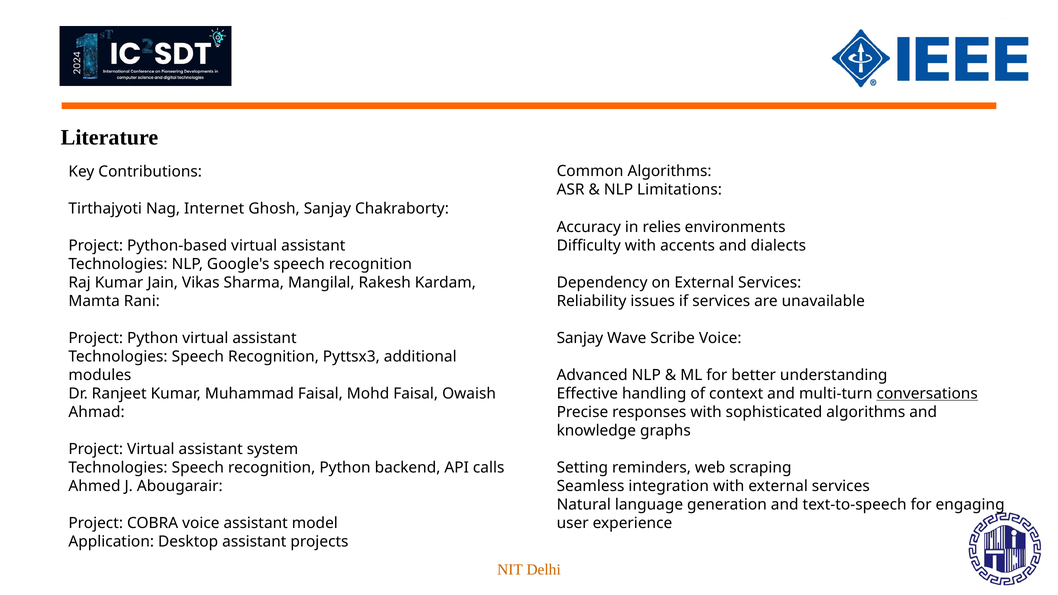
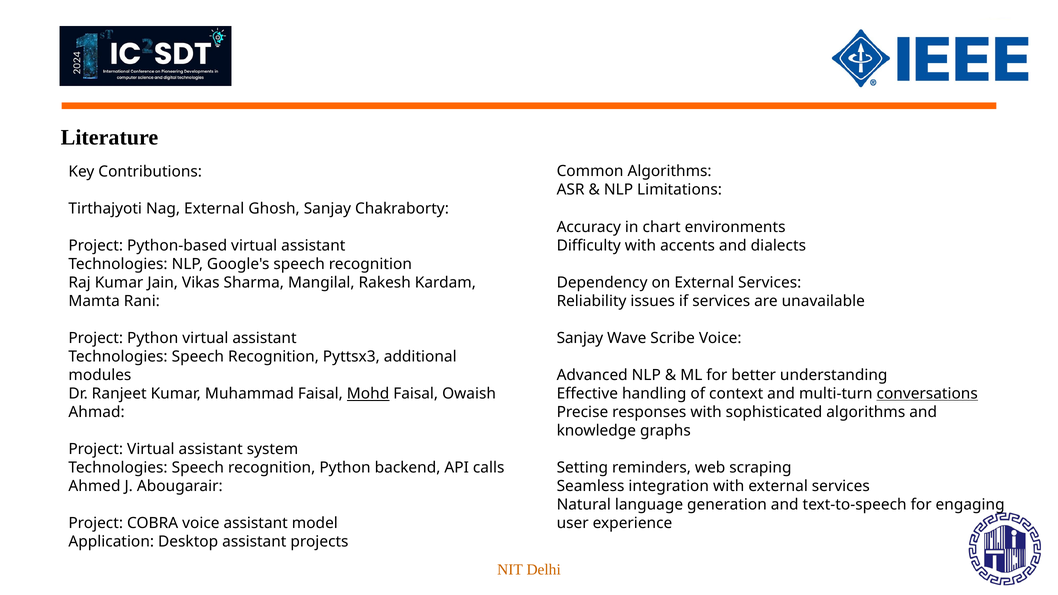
Nag Internet: Internet -> External (214, 208)
relies: relies -> chart (662, 227)
Mohd underline: none -> present (368, 394)
